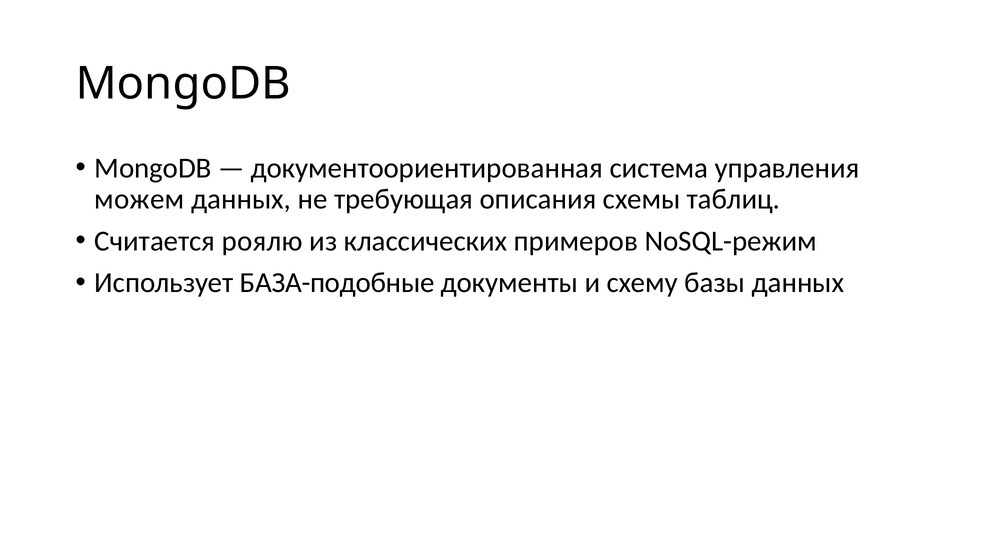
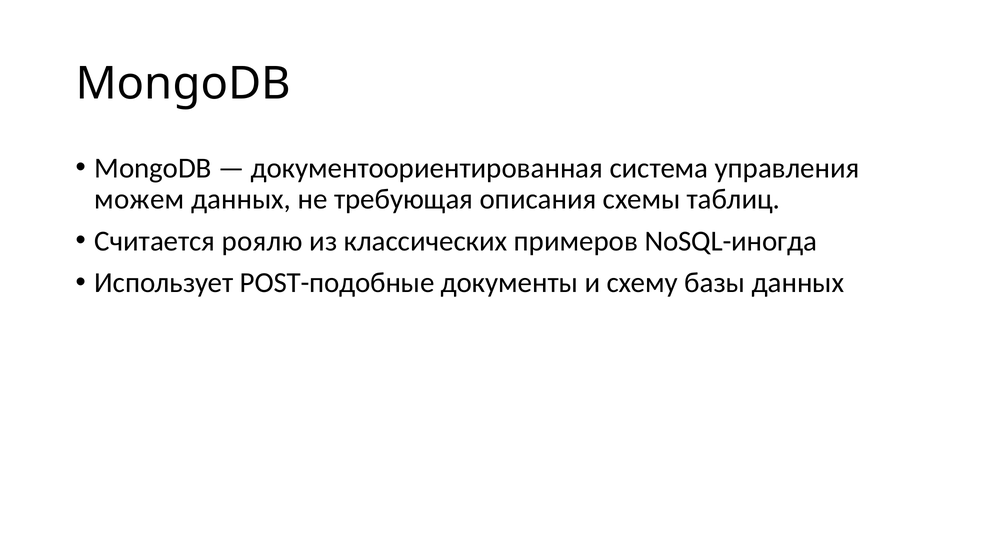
NoSQL-режим: NoSQL-режим -> NoSQL-иногда (731, 241)
БАЗА-подобные: БАЗА-подобные -> POST-подобные (337, 282)
